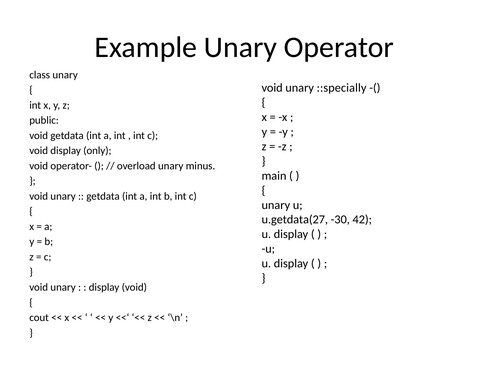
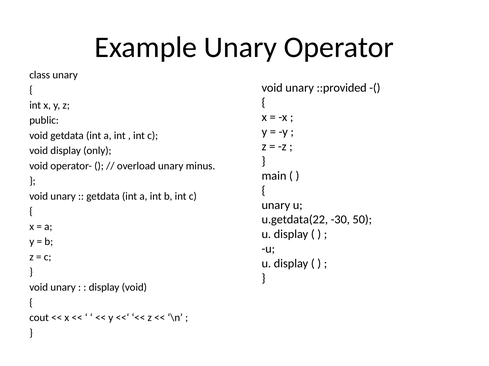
::specially: ::specially -> ::provided (342, 88)
u.getdata(27: u.getdata(27 -> u.getdata(22 (295, 220)
42: 42 -> 50 (362, 220)
